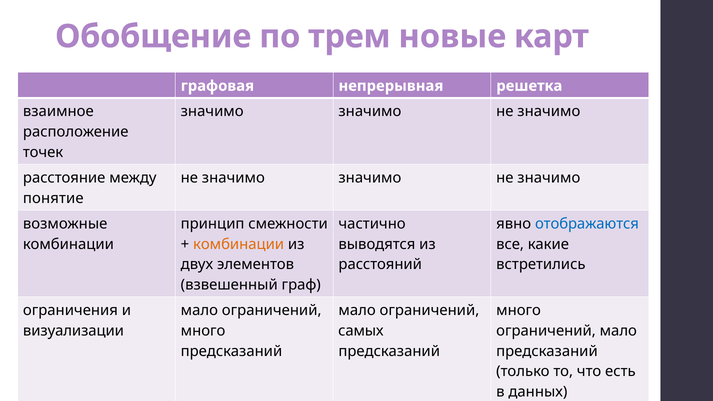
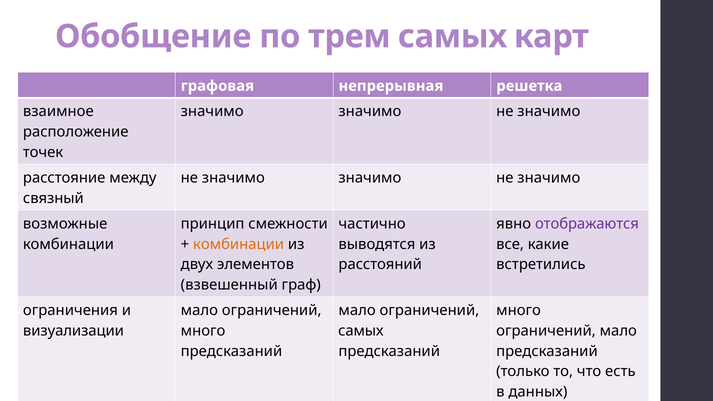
трем новые: новые -> самых (453, 37)
понятие: понятие -> связный (53, 198)
отображаются colour: blue -> purple (587, 224)
